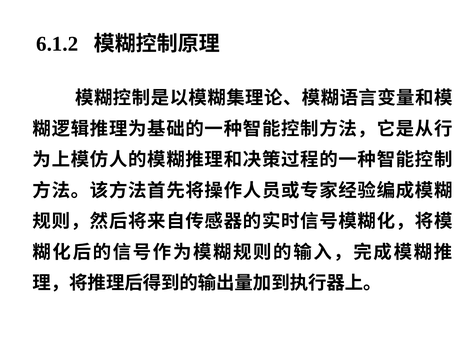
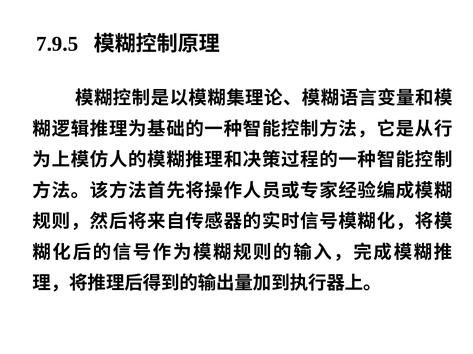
6.1.2: 6.1.2 -> 7.9.5 (57, 44)
